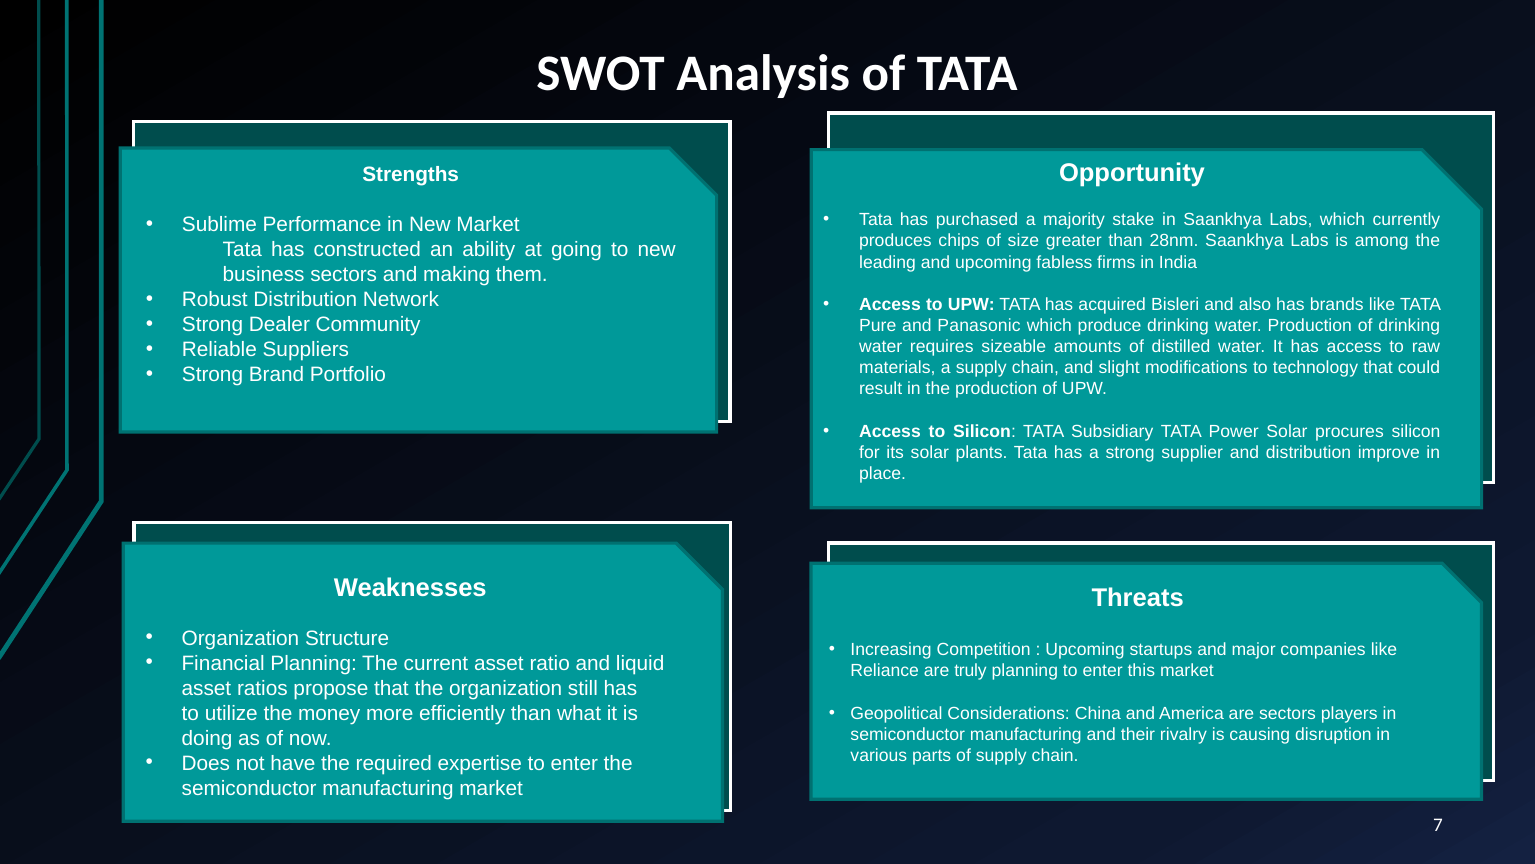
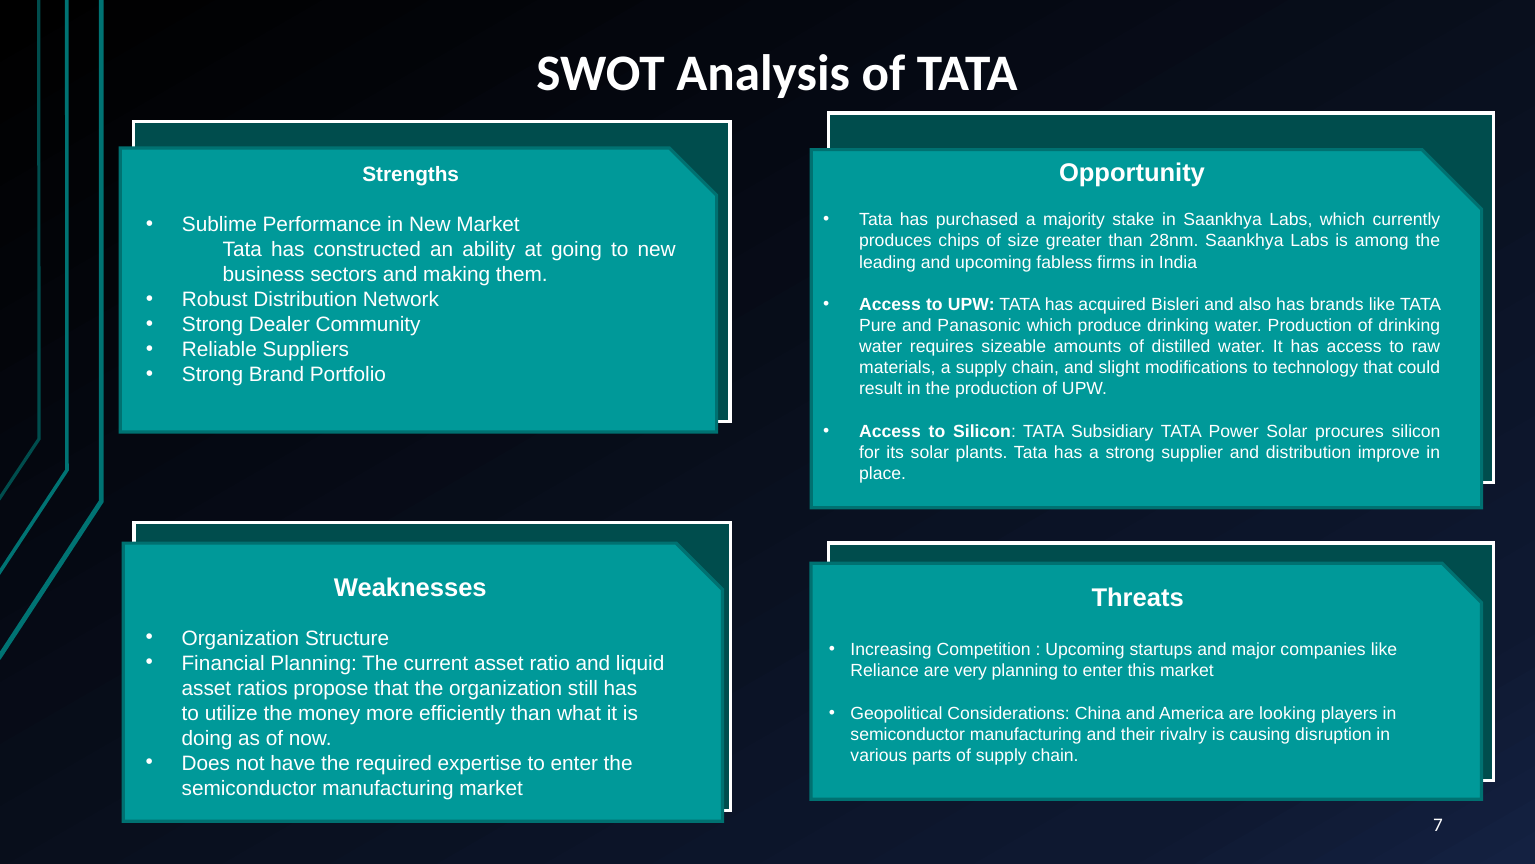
truly: truly -> very (971, 671)
are sectors: sectors -> looking (1287, 713)
